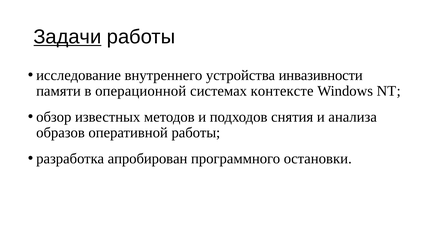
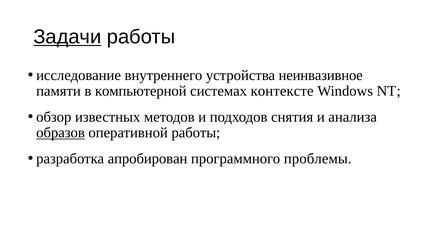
инвазивности: инвазивности -> неинвазивное (321, 75)
операционной: операционной -> компьютерной (141, 91)
образов underline: none -> present (60, 133)
остановки: остановки -> проблемы (318, 159)
